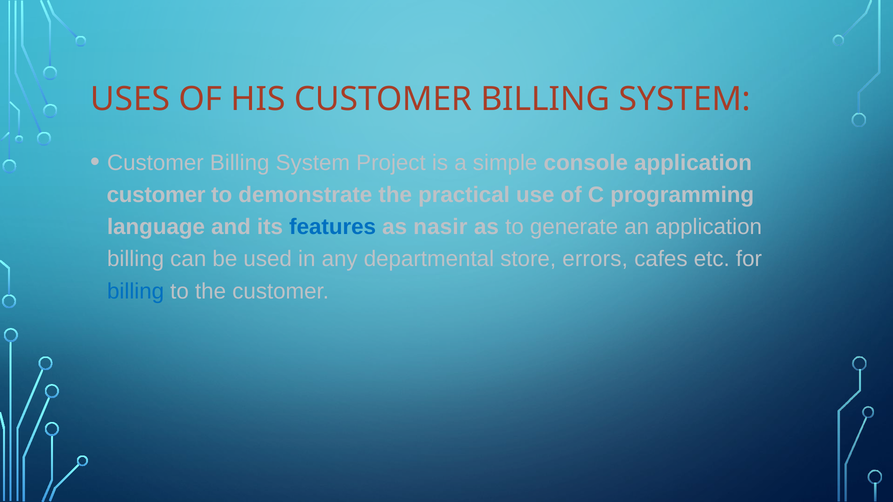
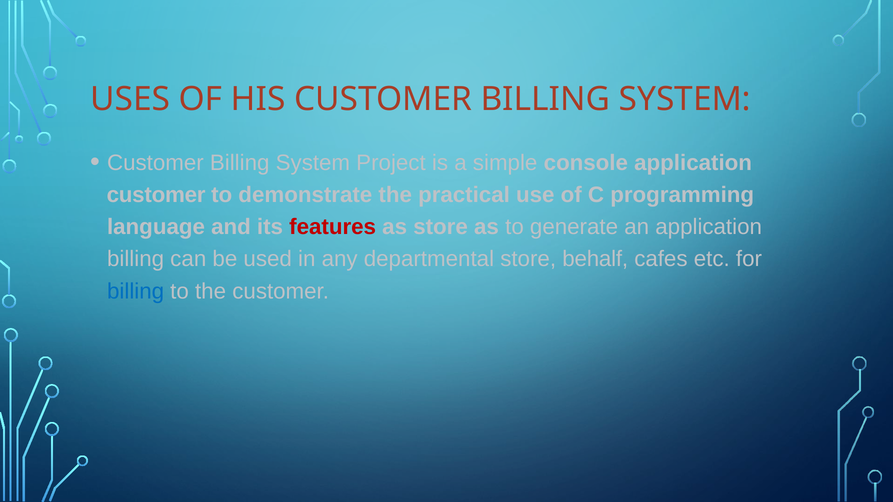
features colour: blue -> red (333, 227)
as nasir: nasir -> store (441, 227)
errors: errors -> behalf (595, 259)
